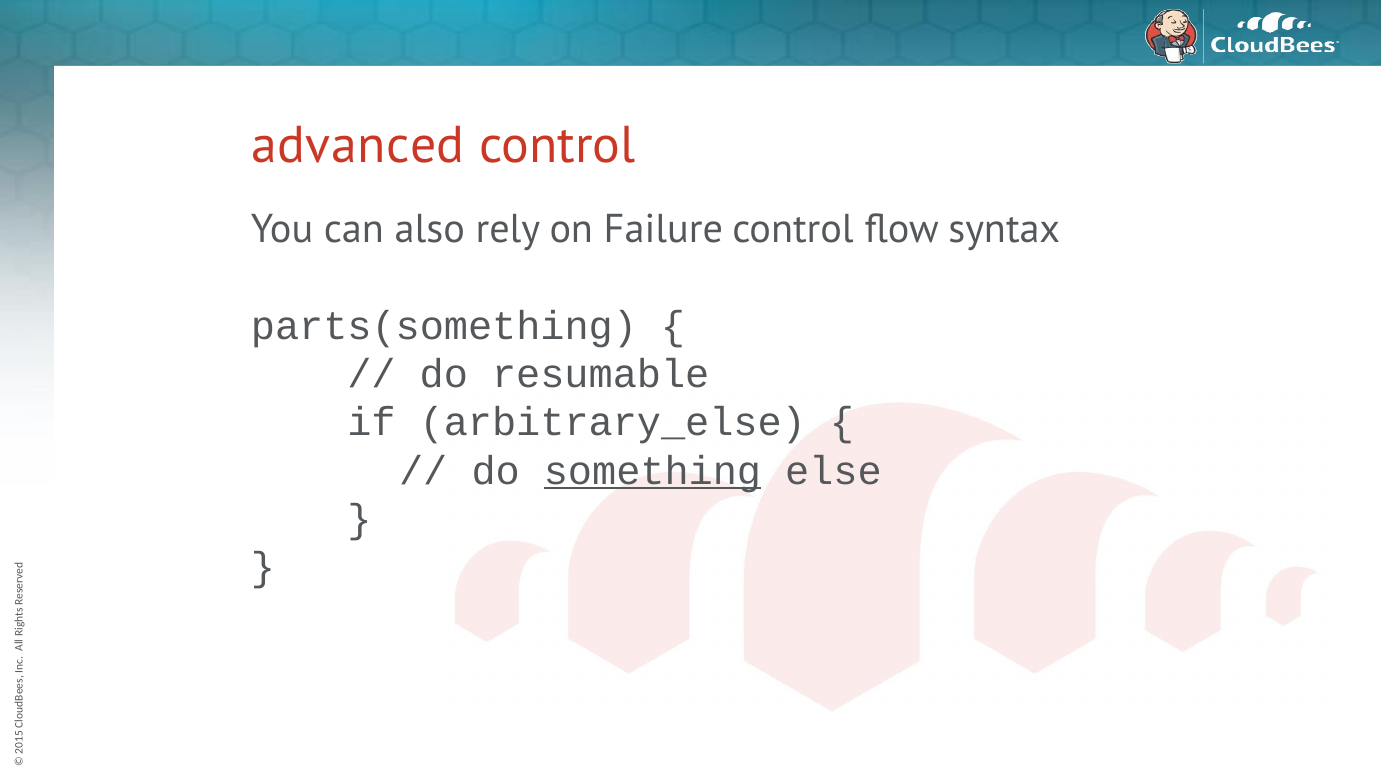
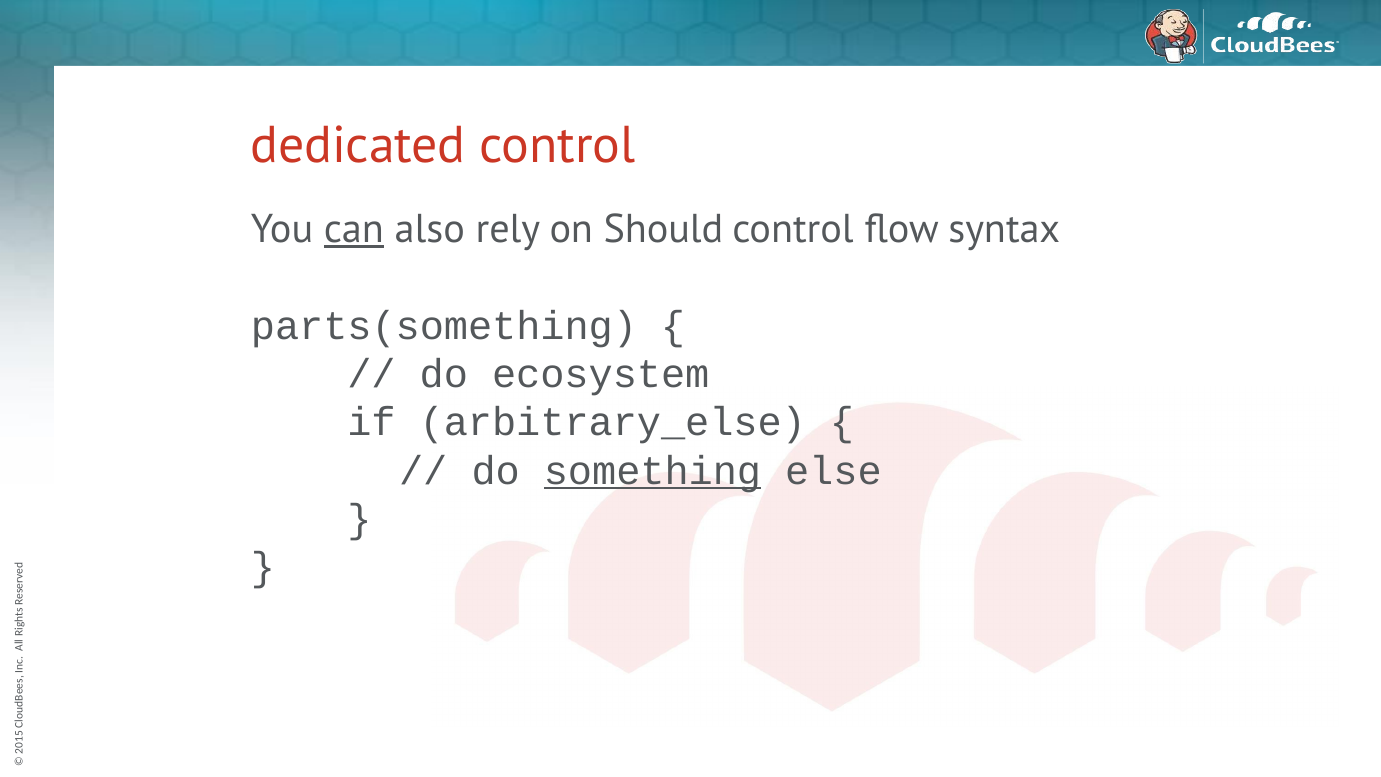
advanced: advanced -> dedicated (358, 145)
can underline: none -> present (354, 229)
Failure: Failure -> Should (663, 229)
resumable: resumable -> ecosystem (601, 374)
